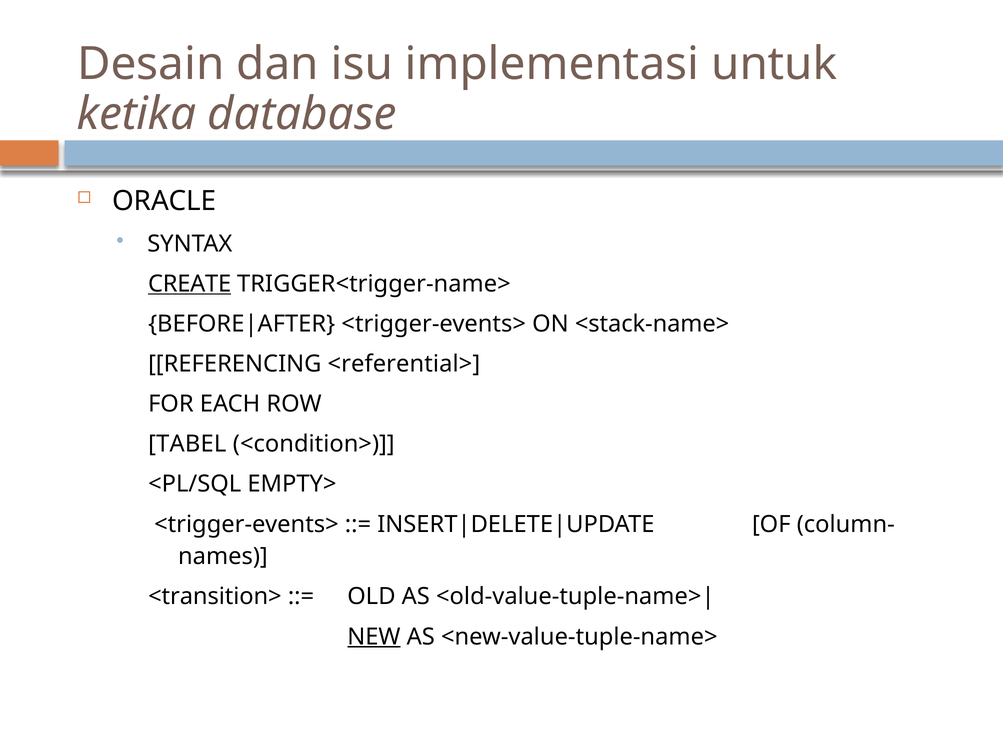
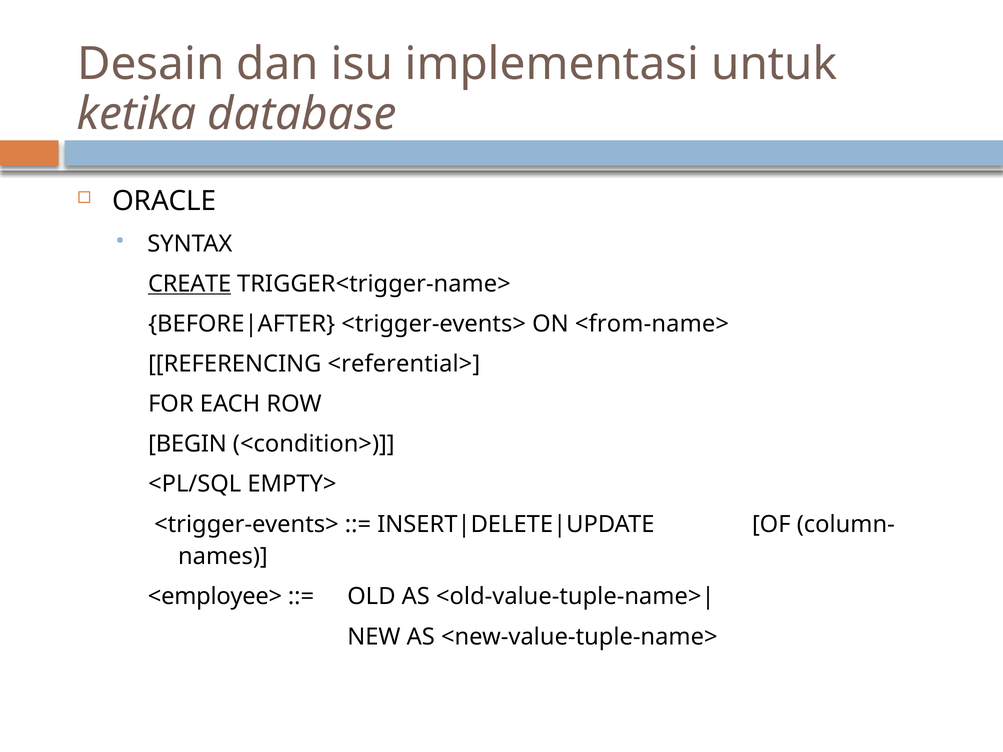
<stack-name>: <stack-name> -> <from-name> (652, 324)
TABEL: TABEL -> BEGIN (187, 444)
<transition>: <transition> -> <employee> (215, 597)
NEW underline: present -> none (374, 637)
